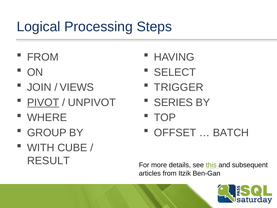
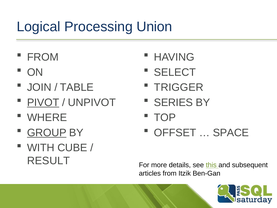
Steps: Steps -> Union (154, 27)
VIEWS: VIEWS -> TABLE (77, 87)
GROUP underline: none -> present (47, 133)
BATCH: BATCH -> SPACE (231, 133)
